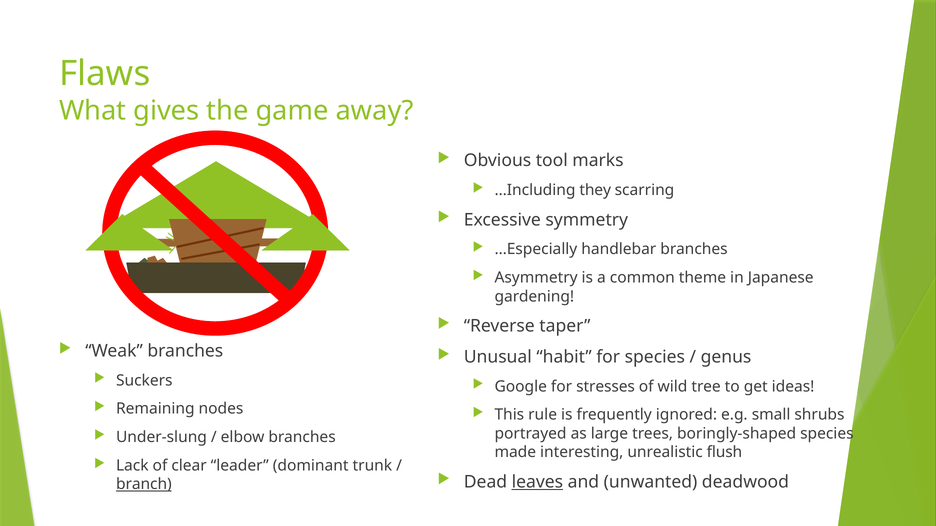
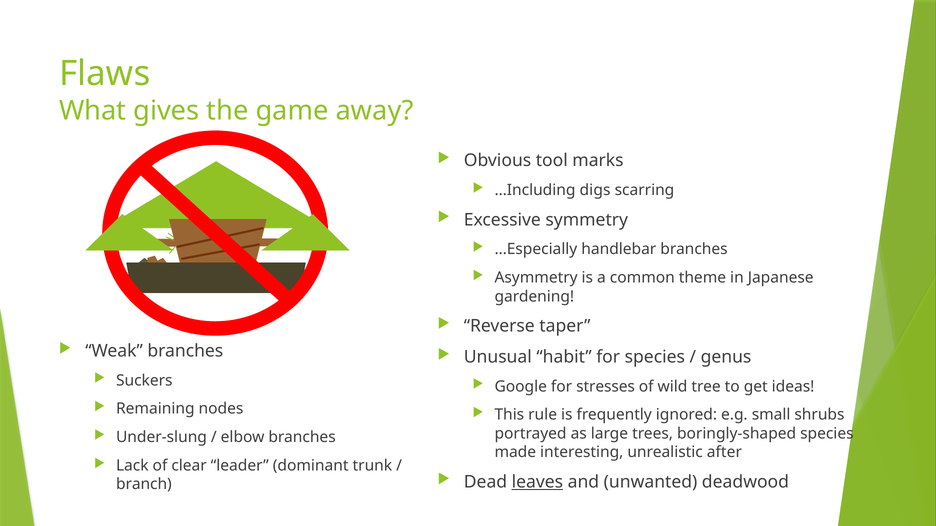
they: they -> digs (595, 190)
flush: flush -> after (724, 453)
branch underline: present -> none (144, 485)
